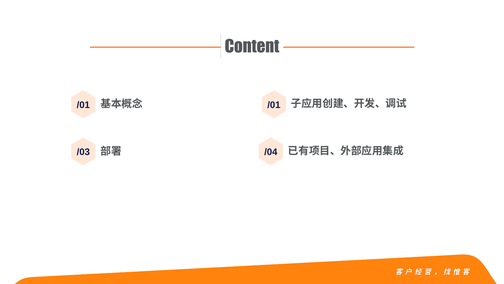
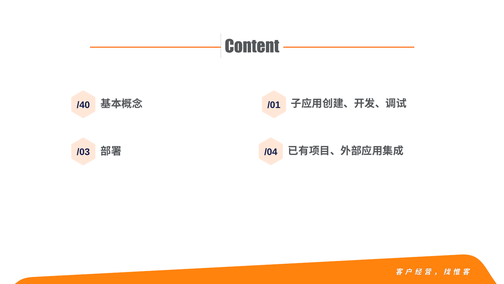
/01: /01 -> /40 (83, 105)
